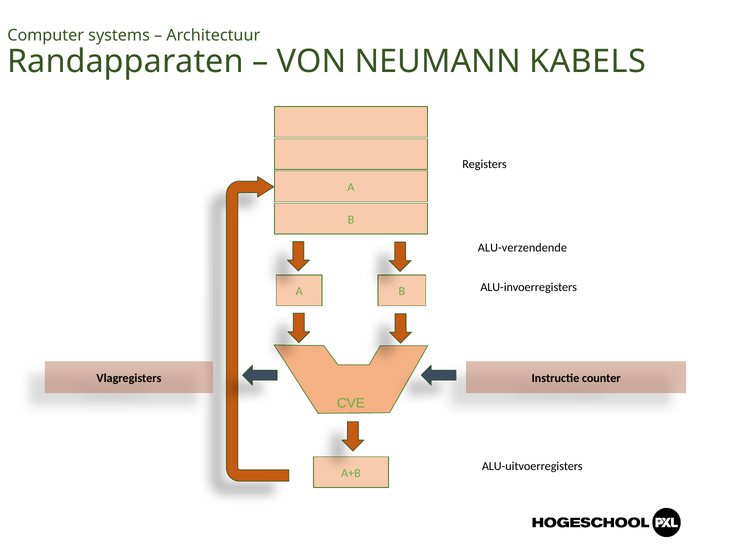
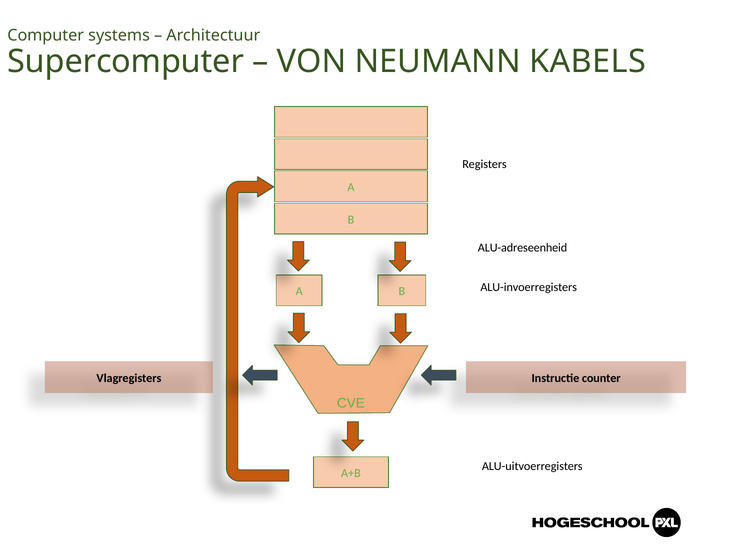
Randapparaten: Randapparaten -> Supercomputer (126, 62)
ALU-verzendende: ALU-verzendende -> ALU-adreseenheid (523, 248)
